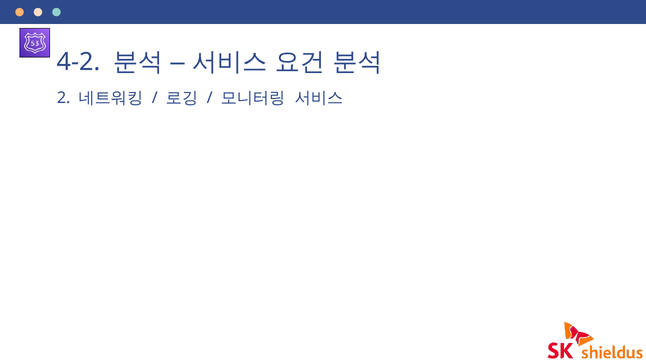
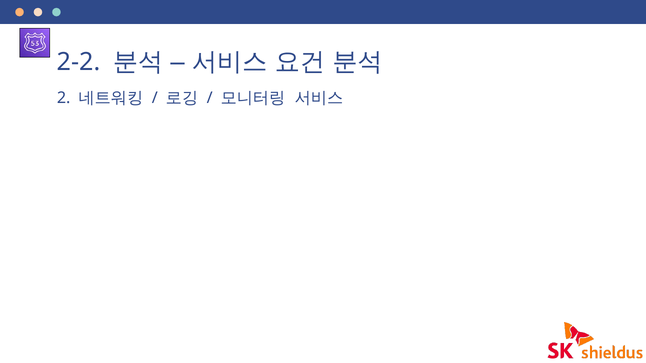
4-2: 4-2 -> 2-2 (79, 62)
